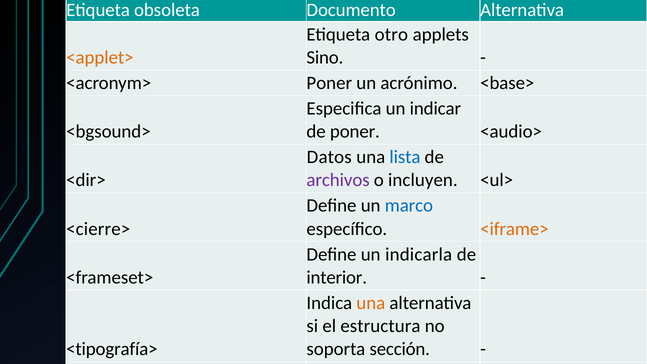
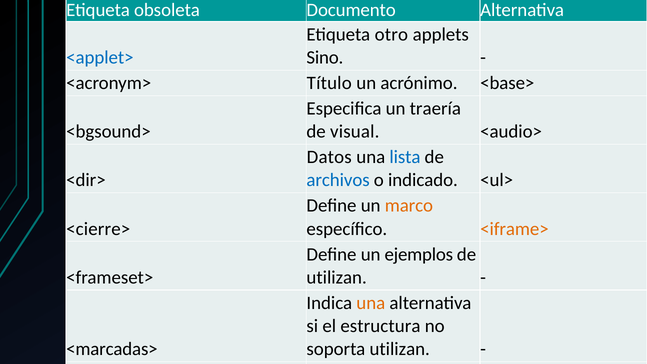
<applet> colour: orange -> blue (100, 58)
<acronym> Poner: Poner -> Título (329, 83)
indicar: indicar -> traería (435, 109)
de poner: poner -> visual (355, 132)
archivos colour: purple -> blue (338, 180)
incluyen: incluyen -> indicado (423, 180)
marco colour: blue -> orange (409, 206)
indicarla: indicarla -> ejemplos (419, 254)
interior: interior -> utilizan (337, 277)
<tipografía>: <tipografía> -> <marcadas> (112, 349)
soporta sección: sección -> utilizan (400, 349)
